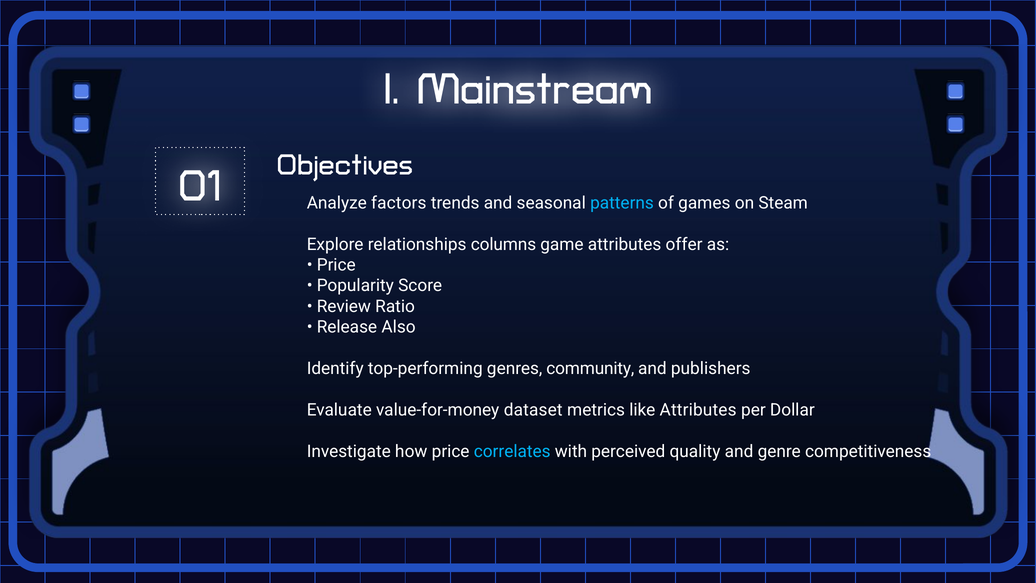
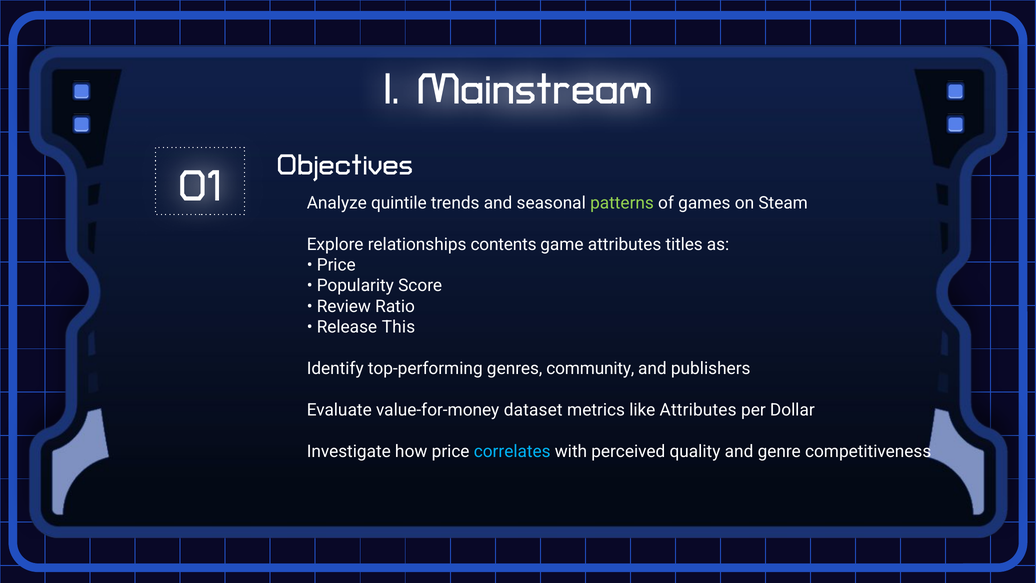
factors: factors -> quintile (399, 203)
patterns colour: light blue -> light green (622, 203)
columns: columns -> contents (504, 244)
offer: offer -> titles (684, 244)
Also: Also -> This (398, 327)
